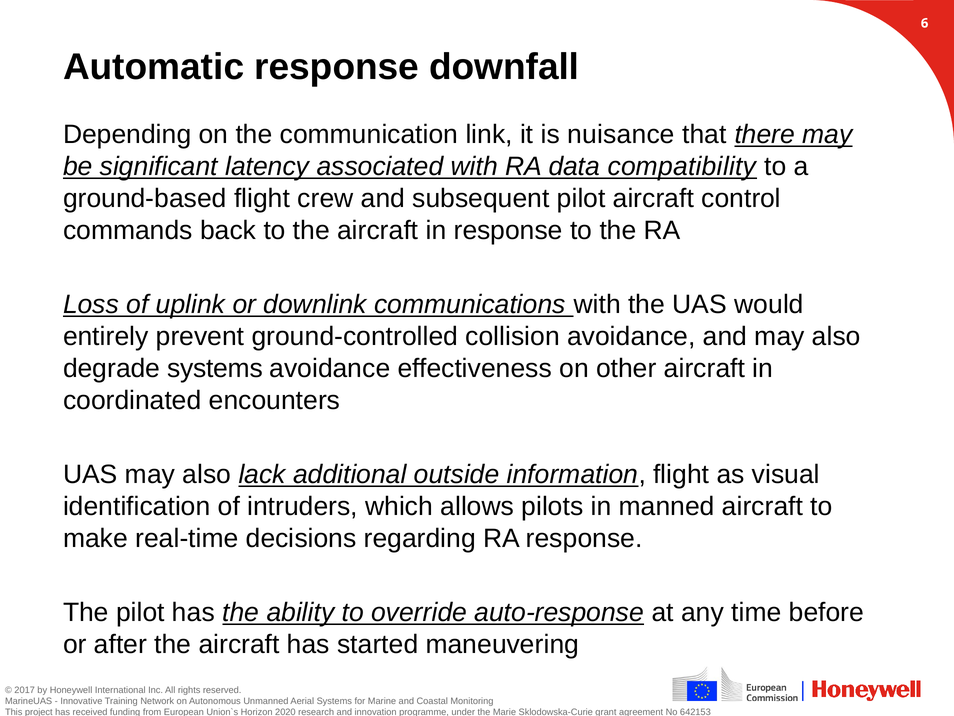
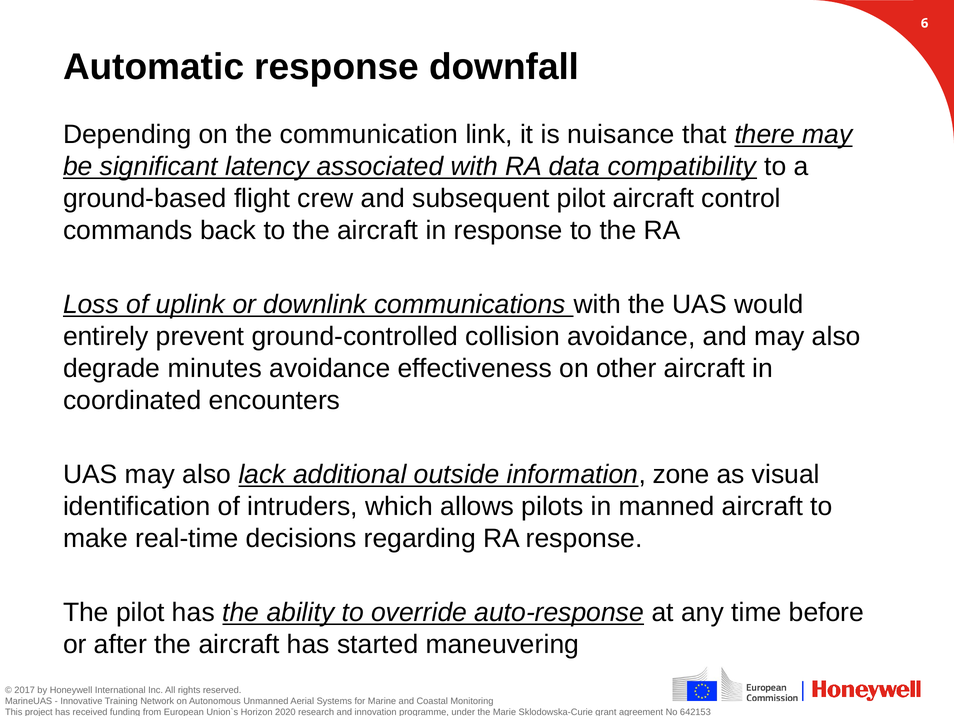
degrade systems: systems -> minutes (215, 368)
information flight: flight -> zone (681, 474)
